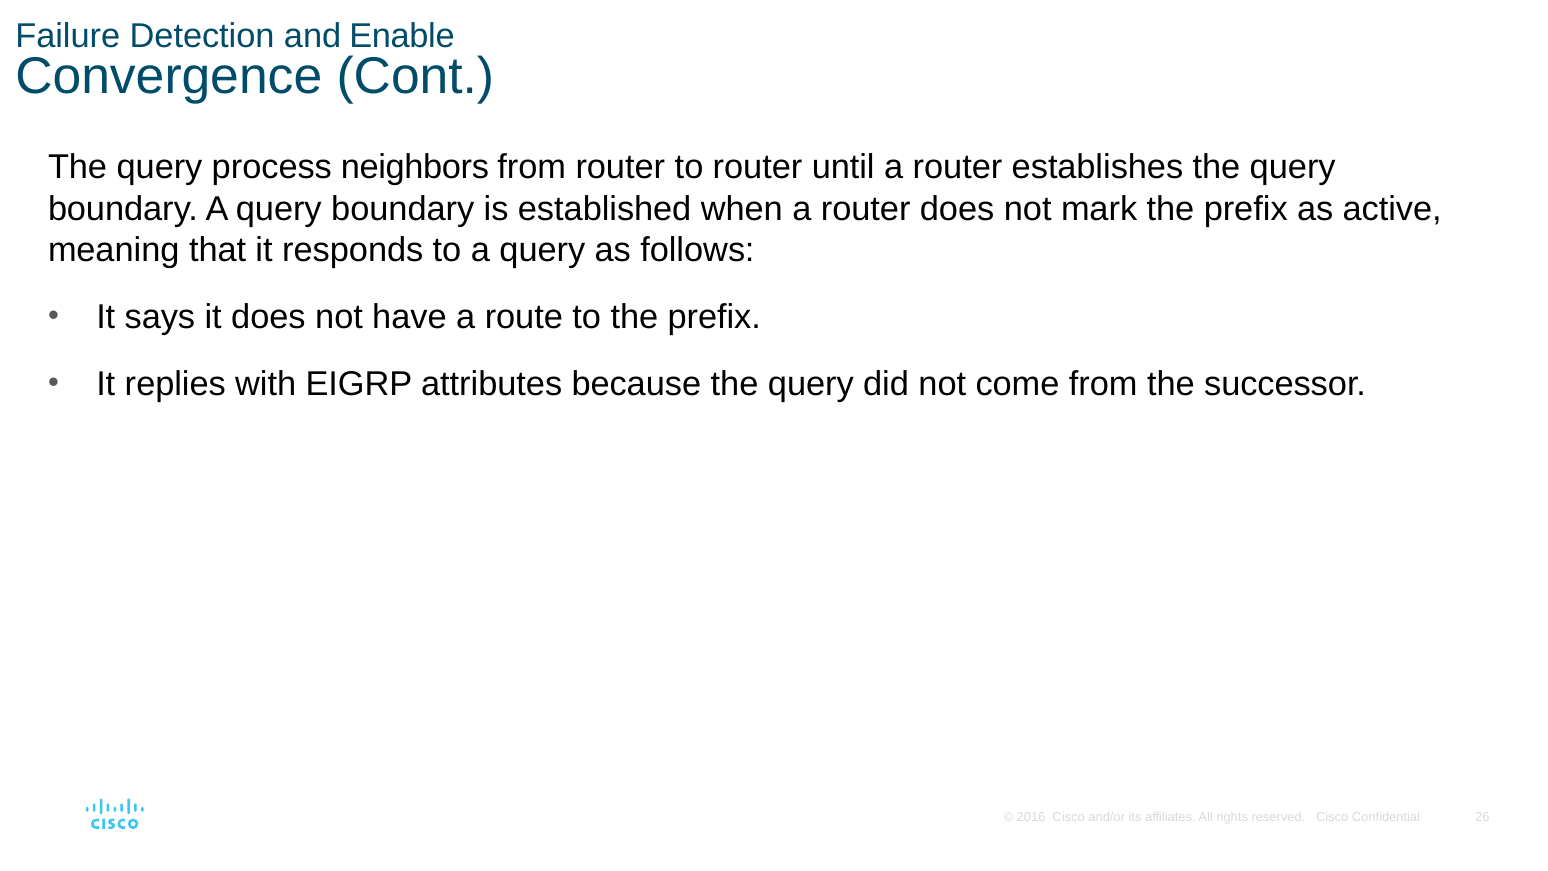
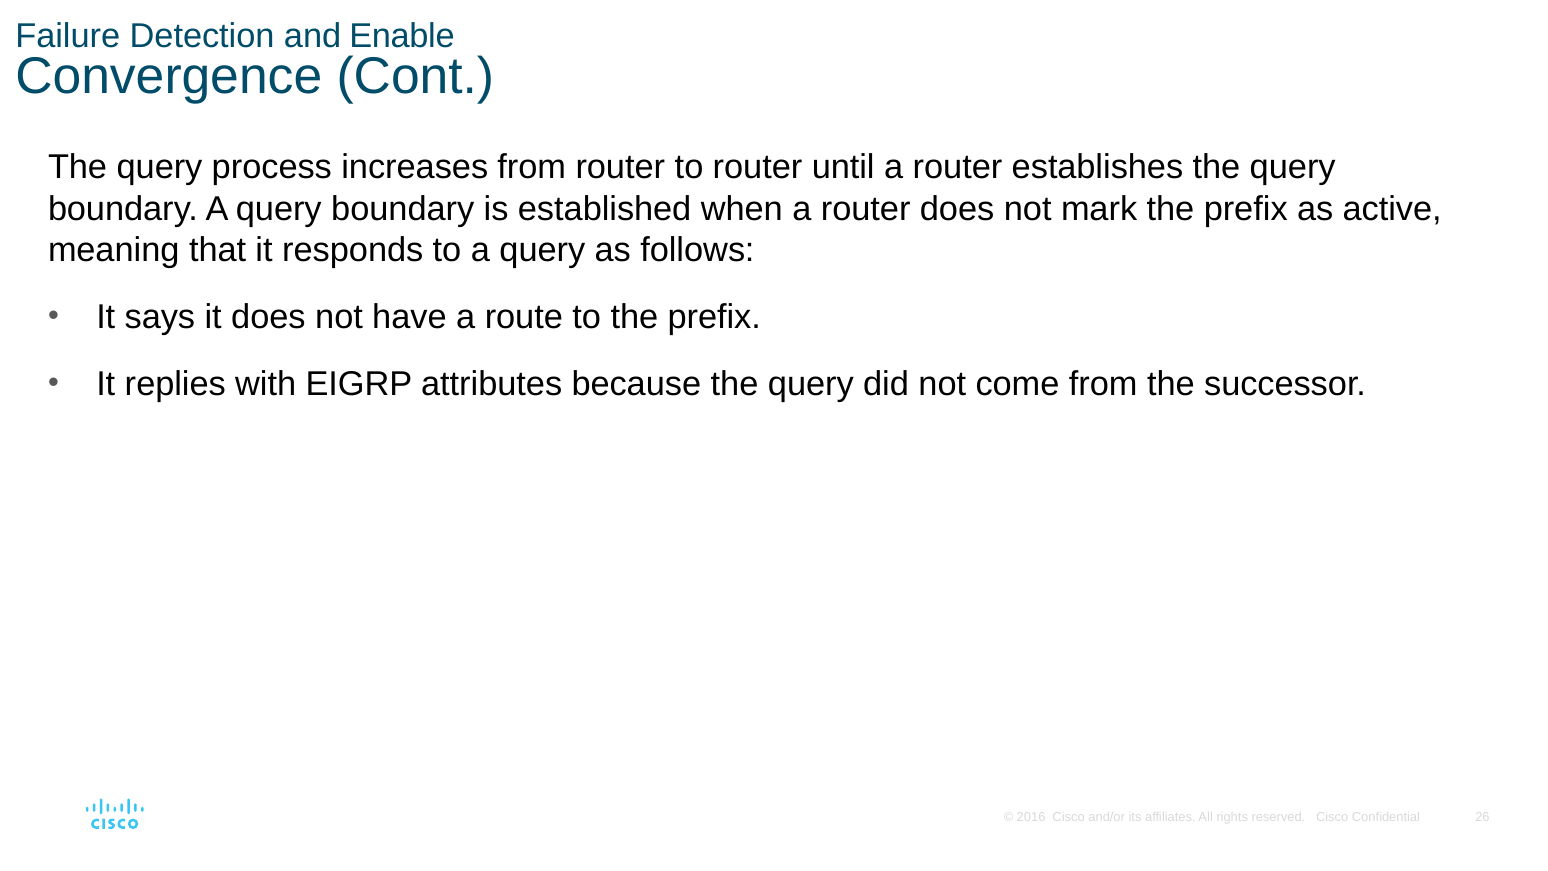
neighbors: neighbors -> increases (415, 168)
